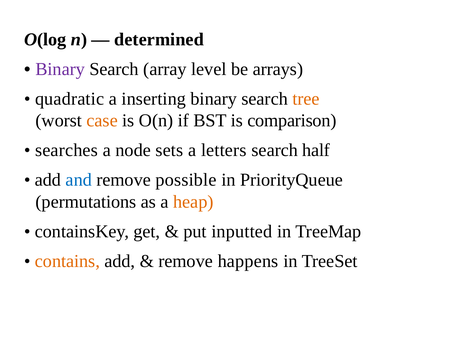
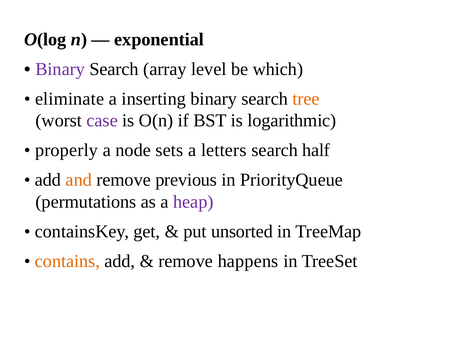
determined: determined -> exponential (159, 39)
arrays: arrays -> which (278, 69)
quadratic: quadratic -> eliminate (70, 99)
case colour: orange -> purple (102, 121)
comparison: comparison -> logarithmic (292, 121)
searches: searches -> properly (67, 150)
and colour: blue -> orange (79, 180)
possible: possible -> previous (186, 180)
heap colour: orange -> purple (193, 202)
inputted: inputted -> unsorted (242, 231)
